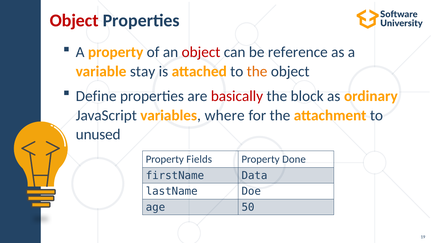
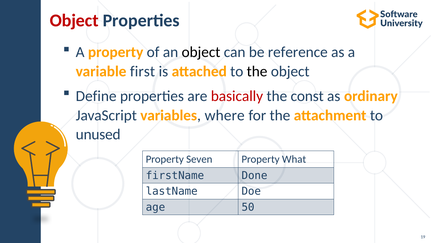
object colour: red -> black (201, 52)
stay: stay -> first (143, 71)
the colour: orange -> black (257, 71)
block: block -> const (307, 96)
Fields: Fields -> Seven (199, 159)
Done: Done -> What (294, 159)
Data: Data -> Done (254, 175)
